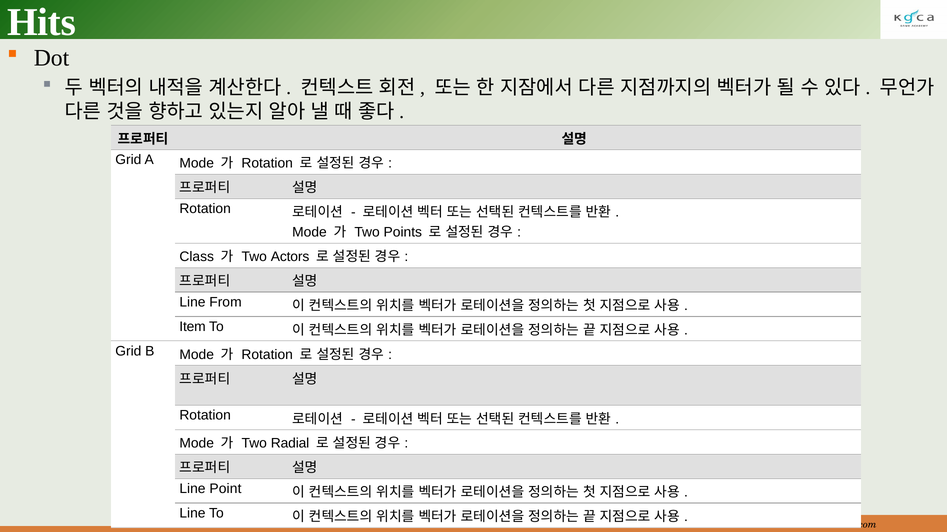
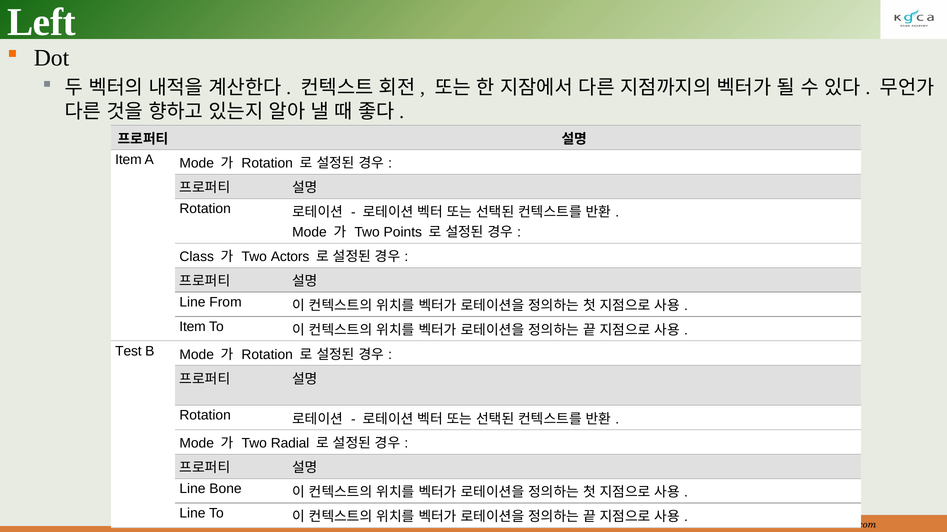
Hits: Hits -> Left (42, 22)
Grid: Grid -> Item (128, 160)
Grid: Grid -> Test (128, 351)
Point: Point -> Bone (226, 489)
